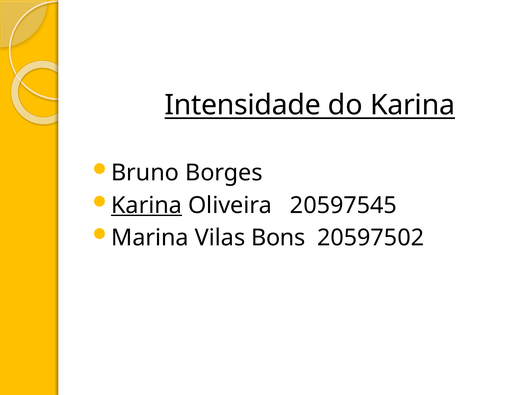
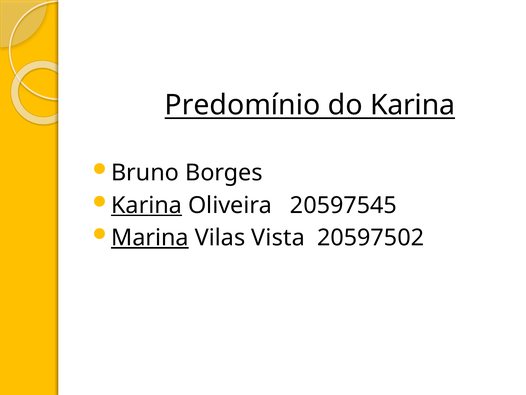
Intensidade: Intensidade -> Predomínio (243, 105)
Marina underline: none -> present (150, 237)
Bons: Bons -> Vista (278, 237)
